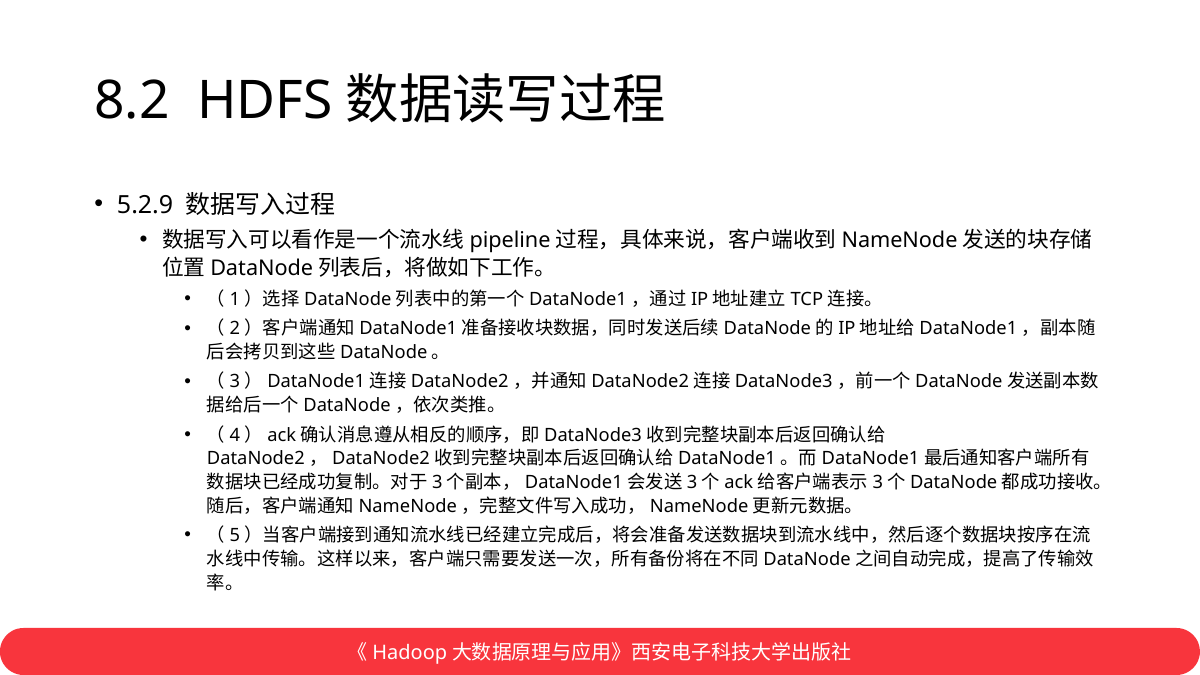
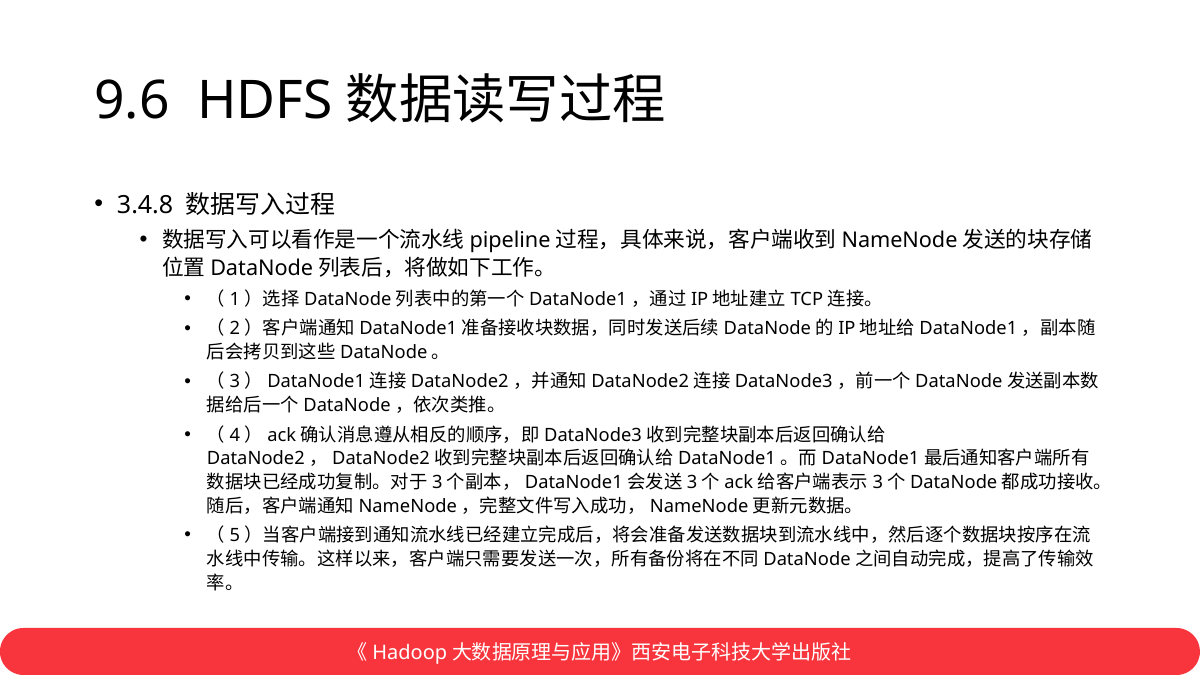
8.2: 8.2 -> 9.6 (132, 101)
5.2.9: 5.2.9 -> 3.4.8 (145, 205)
